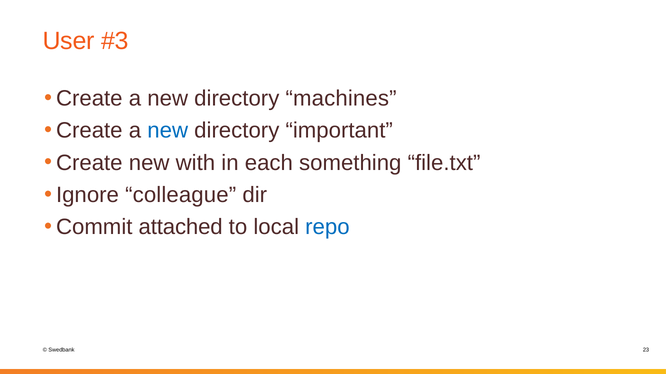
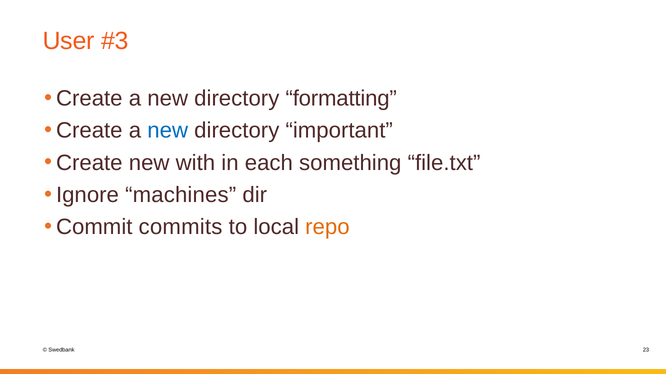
machines: machines -> formatting (341, 99)
colleague: colleague -> machines (181, 195)
attached: attached -> commits (180, 227)
repo colour: blue -> orange (327, 227)
